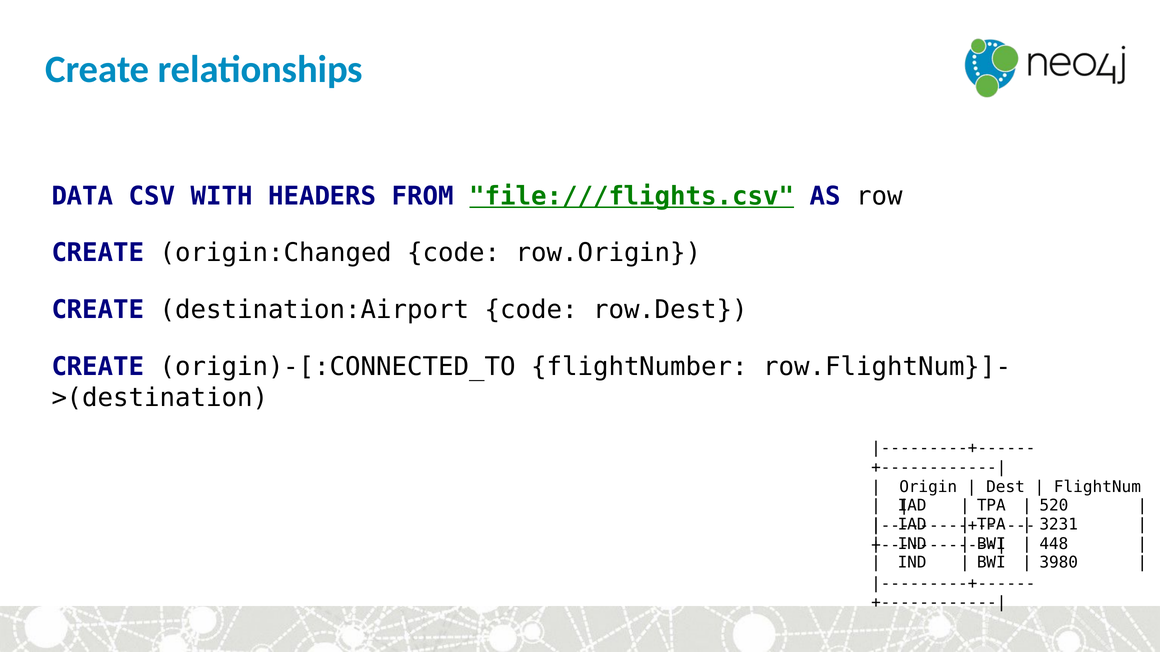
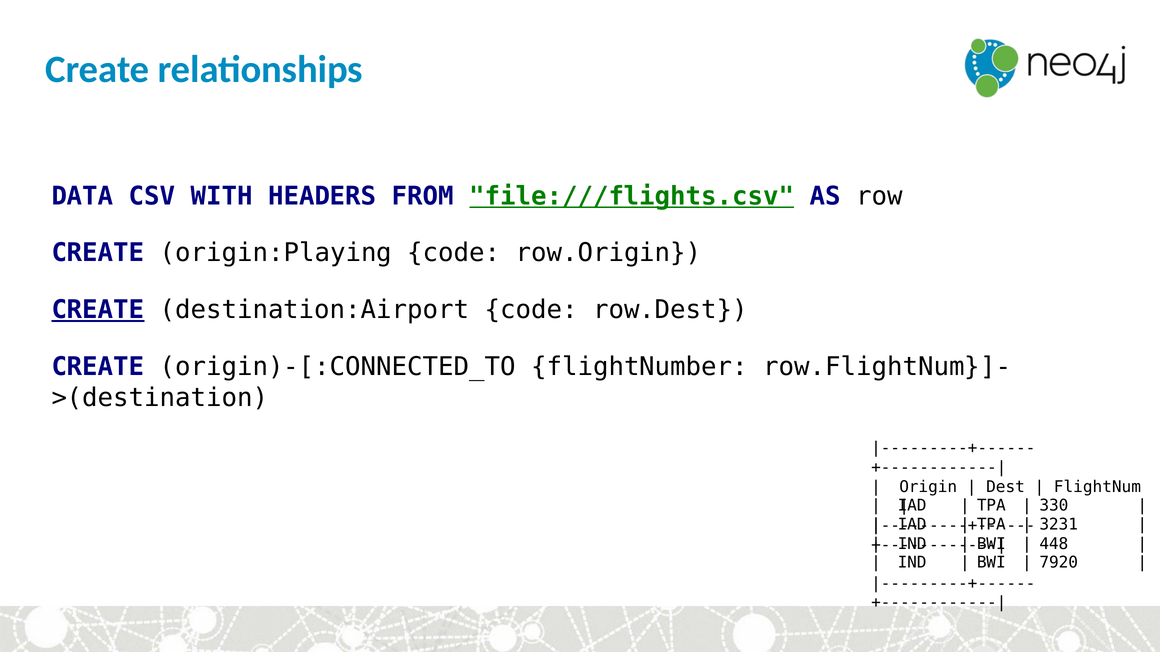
origin:Changed: origin:Changed -> origin:Playing (276, 253)
CREATE underline: none -> present (98, 310)
520: 520 -> 330 (1054, 506)
3980: 3980 -> 7920 (1059, 563)
